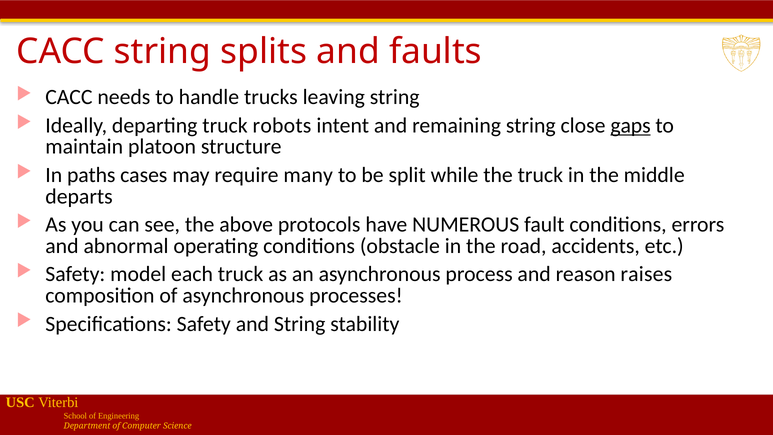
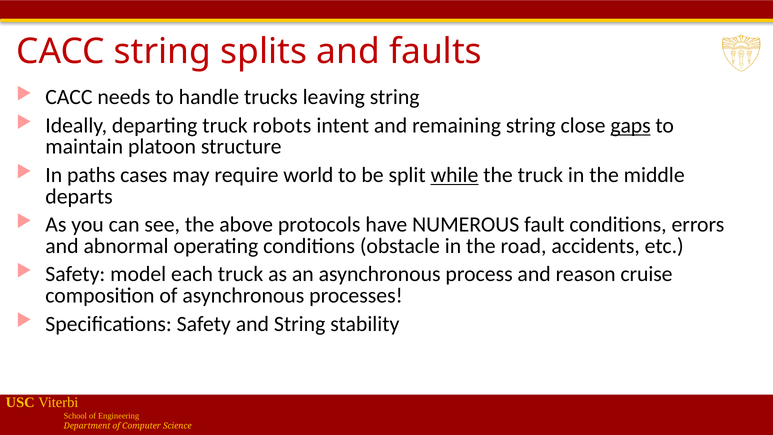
many: many -> world (308, 175)
while underline: none -> present (455, 175)
raises: raises -> cruise (646, 274)
